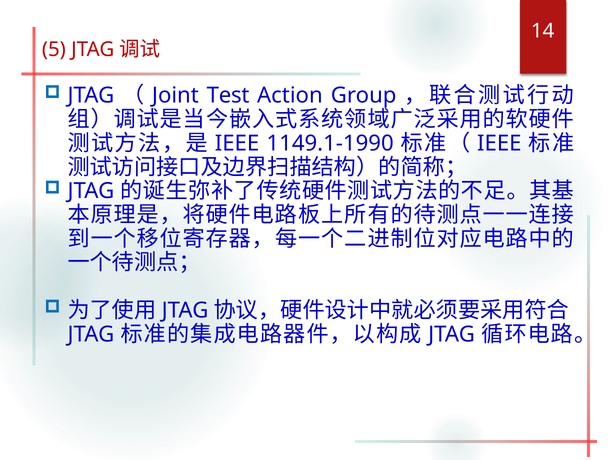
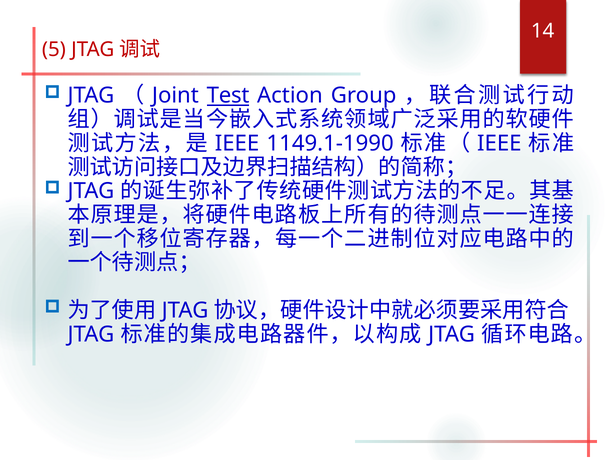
Test underline: none -> present (228, 96)
